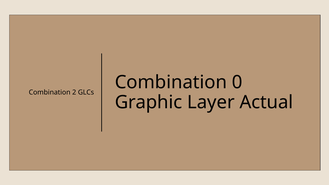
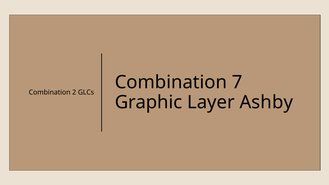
0: 0 -> 7 (237, 82)
Actual: Actual -> Ashby (266, 102)
